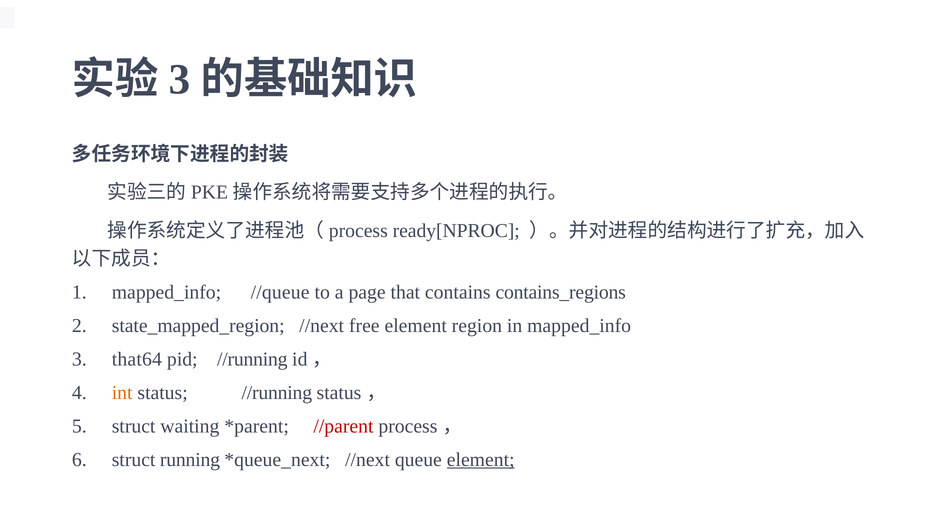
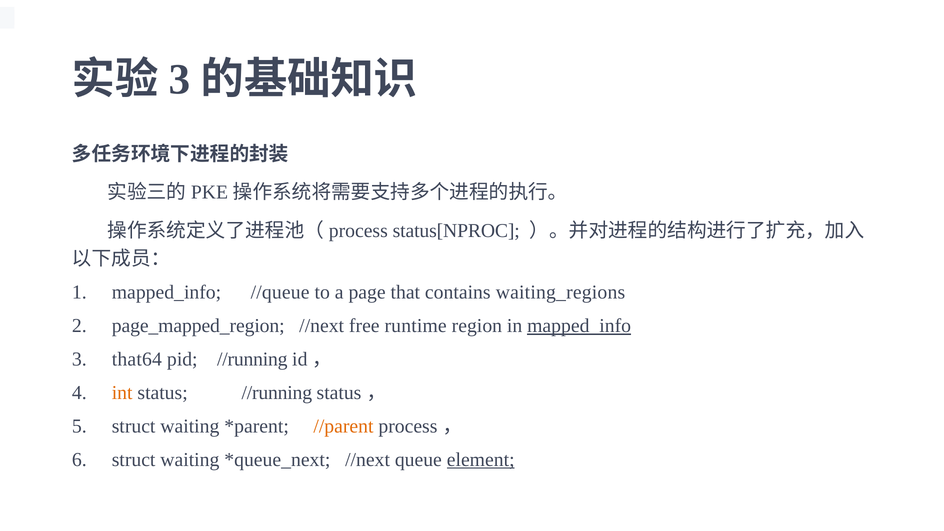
ready[NPROC: ready[NPROC -> status[NPROC (456, 231)
contains_regions: contains_regions -> waiting_regions (560, 292)
state_mapped_region: state_mapped_region -> page_mapped_region (198, 326)
free element: element -> runtime (416, 326)
mapped_info underline: none -> present (579, 326)
//parent colour: red -> orange (343, 426)
running: running -> waiting (190, 460)
